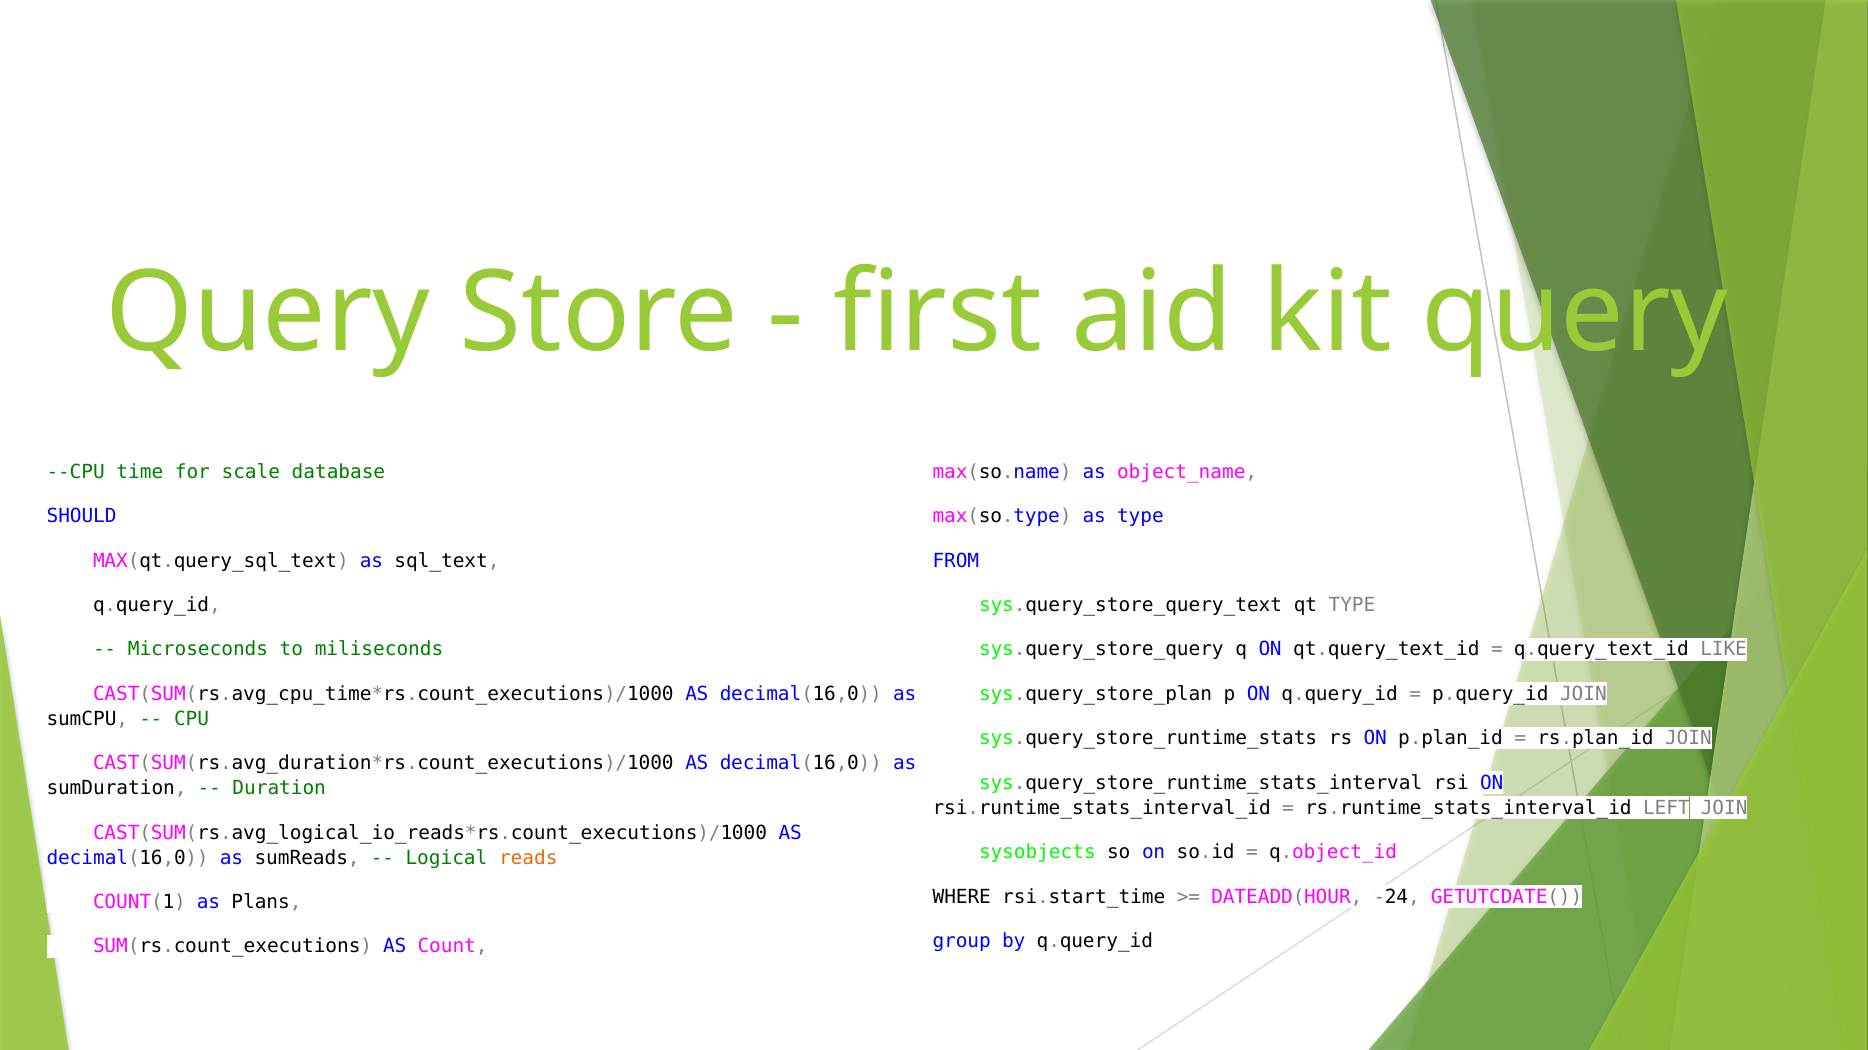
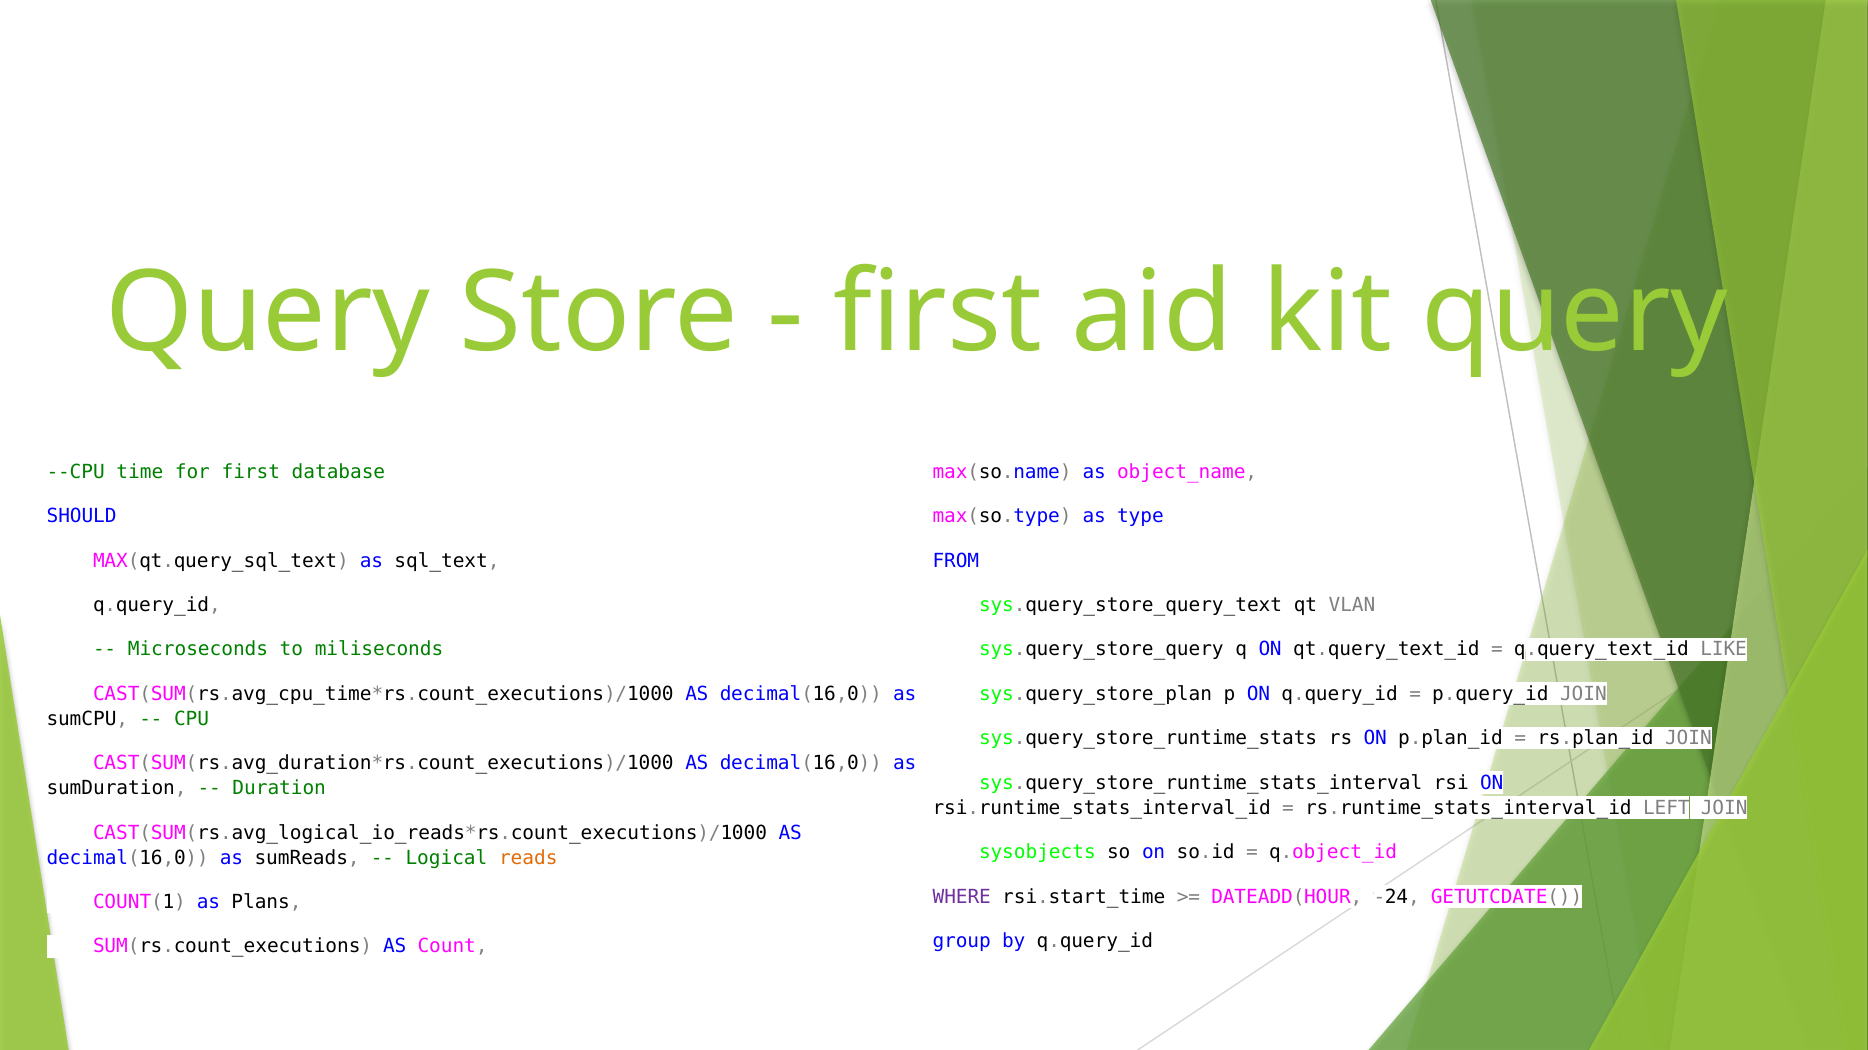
for scale: scale -> first (251, 472)
qt TYPE: TYPE -> VLAN (1352, 605)
WHERE colour: black -> purple (962, 897)
